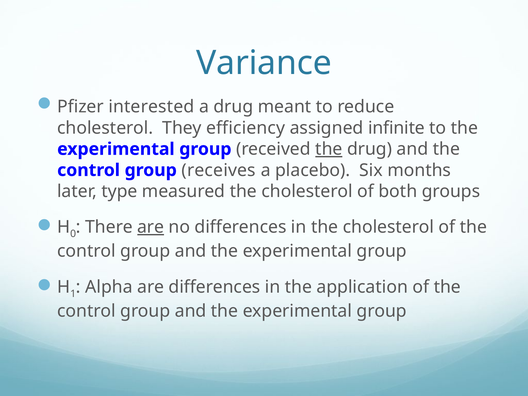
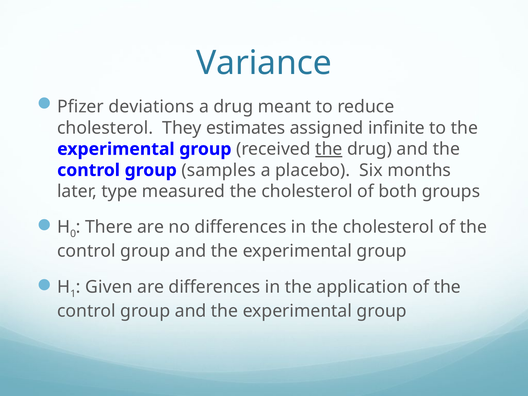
interested: interested -> deviations (151, 107)
efficiency: efficiency -> estimates (246, 128)
receives: receives -> samples (219, 170)
are underline: present -> none (151, 227)
Alpha: Alpha -> Given (109, 287)
